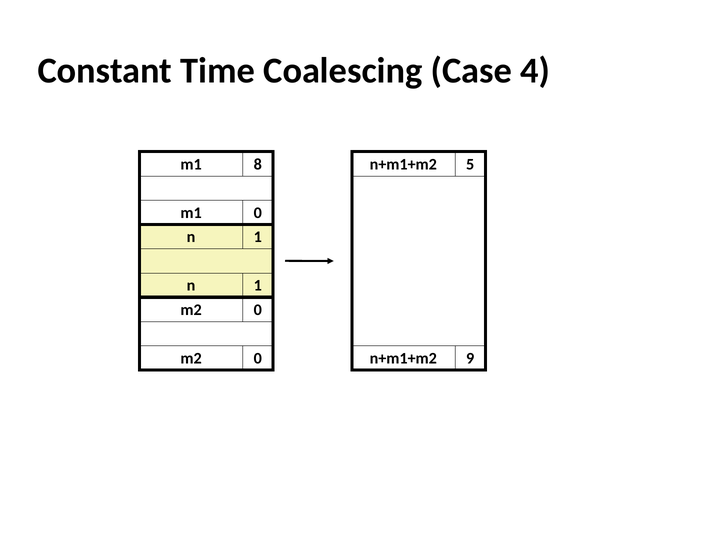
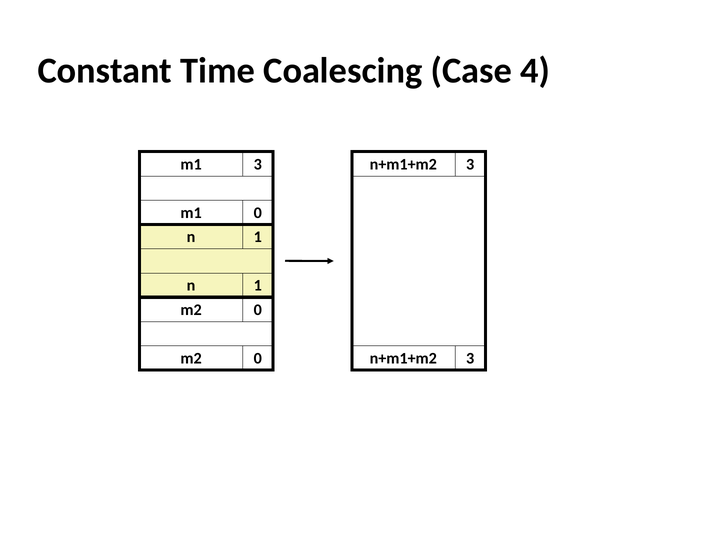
m1 8: 8 -> 3 (258, 164)
5: 5 -> 3 (470, 164)
9: 9 -> 3 (470, 358)
